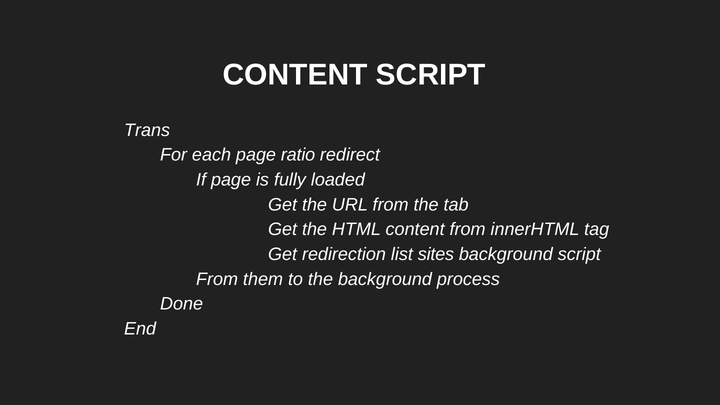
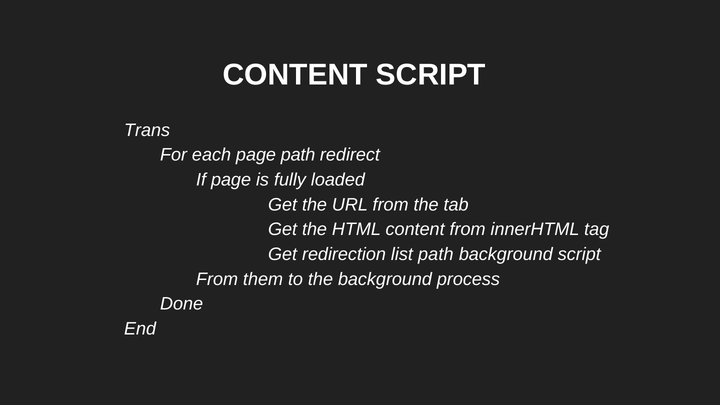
page ratio: ratio -> path (298, 155)
list sites: sites -> path (436, 254)
